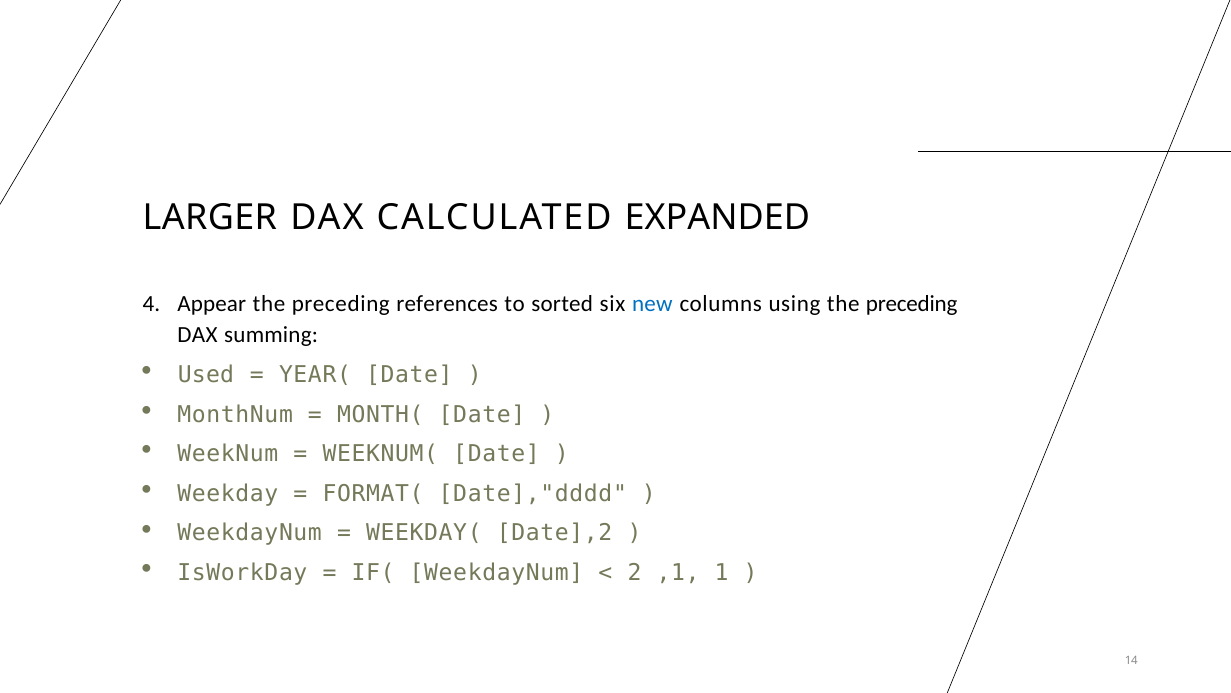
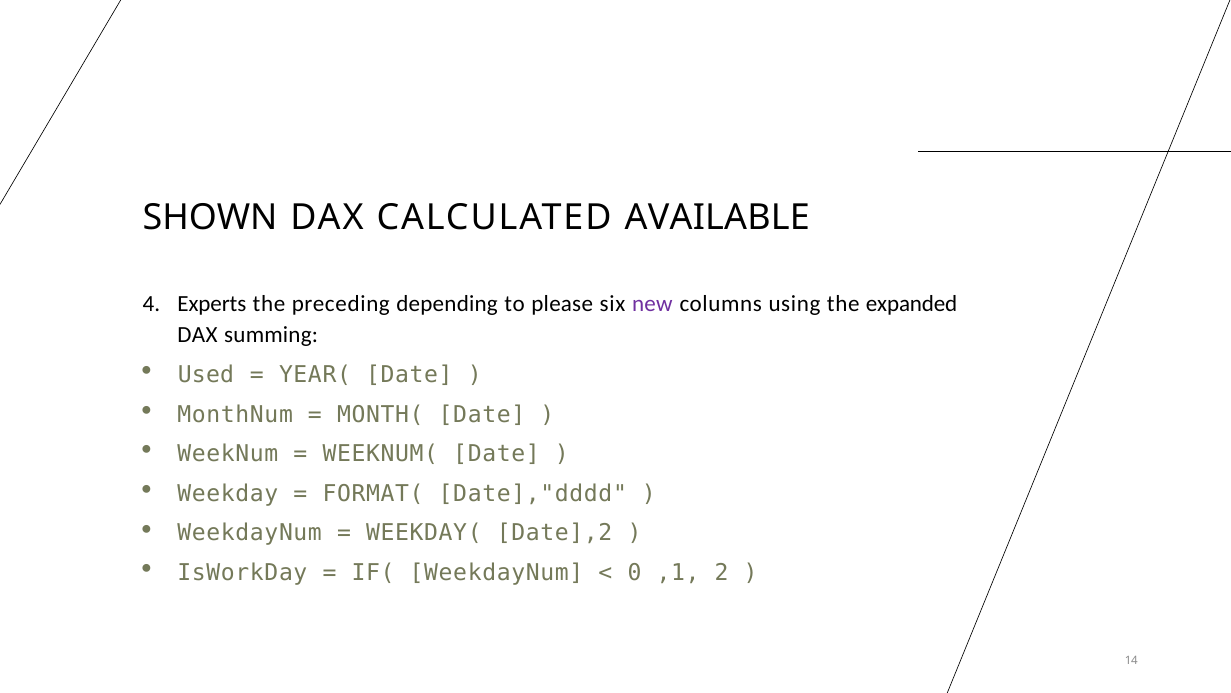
LARGER: LARGER -> SHOWN (210, 217)
EXPANDED: EXPANDED -> AVAILABLE (717, 217)
Appear: Appear -> Experts (212, 303)
references: references -> depending (447, 303)
sorted: sorted -> please (562, 303)
new colour: blue -> purple (652, 303)
using the preceding: preceding -> expanded (912, 303)
2: 2 -> 0 (634, 572)
1: 1 -> 2 (722, 572)
